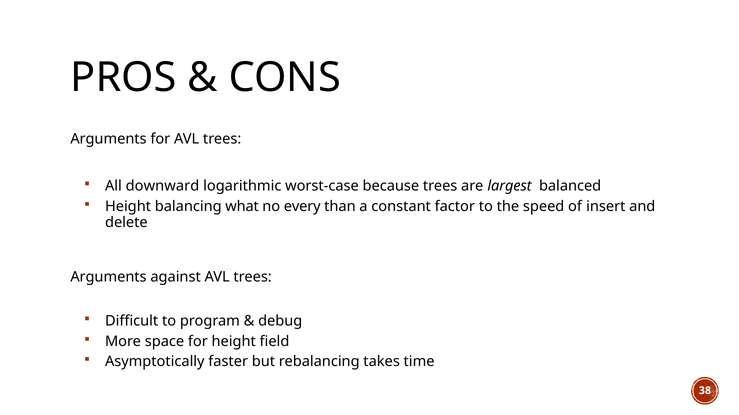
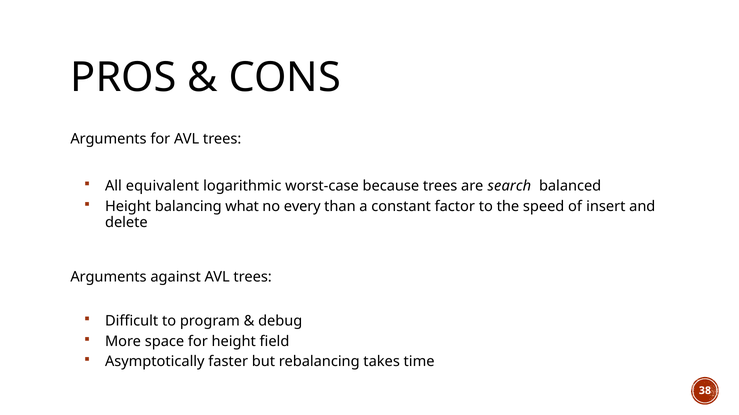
downward: downward -> equivalent (162, 186)
largest: largest -> search (509, 186)
